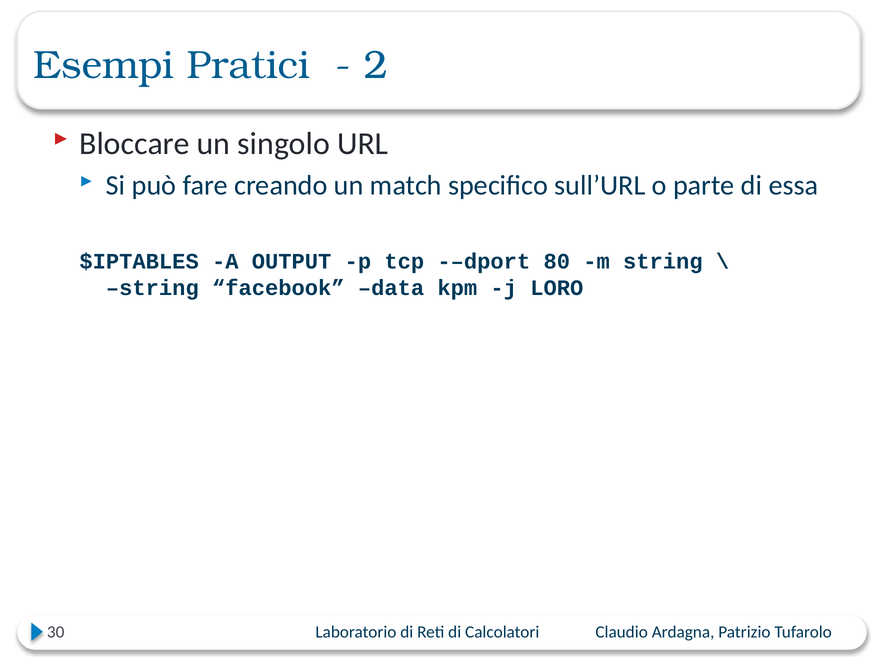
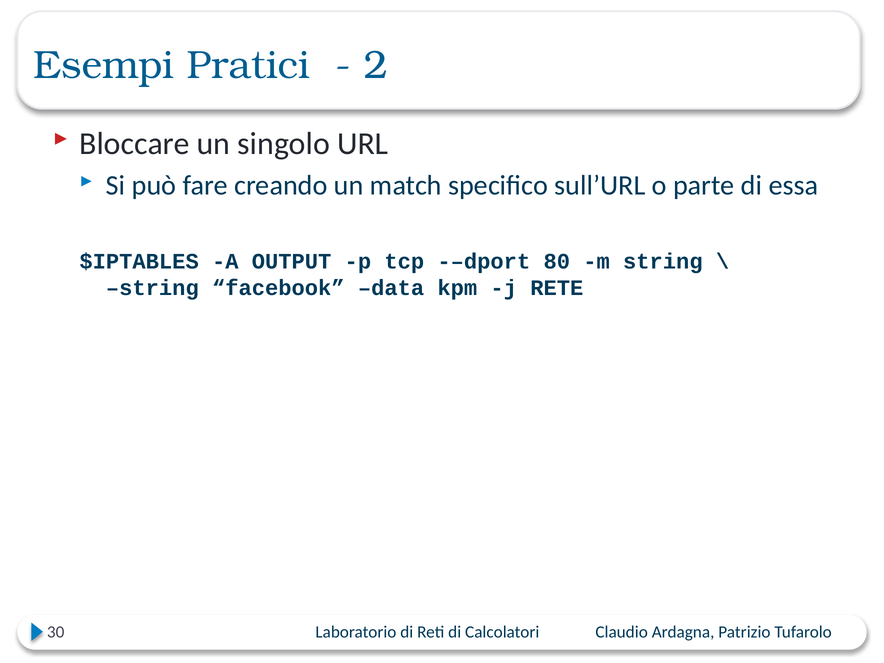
LORO: LORO -> RETE (557, 288)
